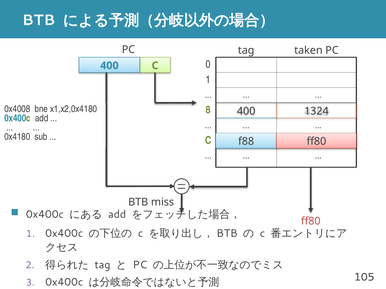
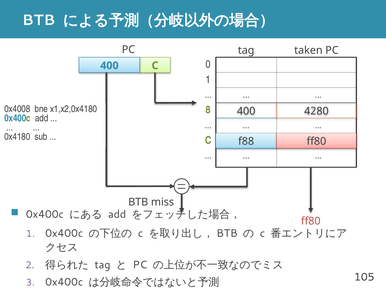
1324: 1324 -> 4280 (316, 111)
